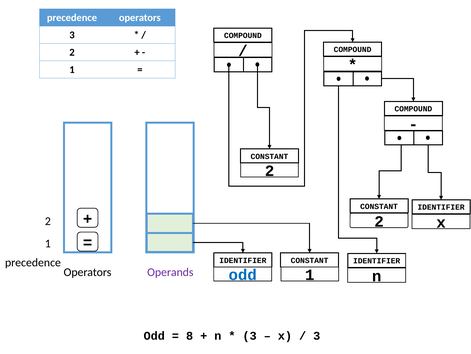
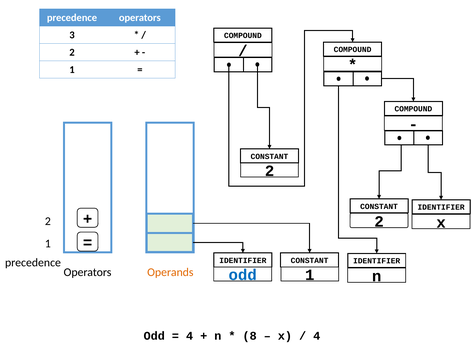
Operands colour: purple -> orange (170, 272)
8: 8 -> 4 (190, 335)
3: 3 -> 8 (250, 335)
3: 3 -> 4 (317, 335)
